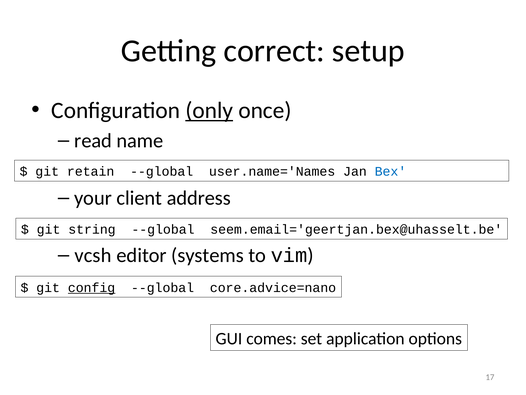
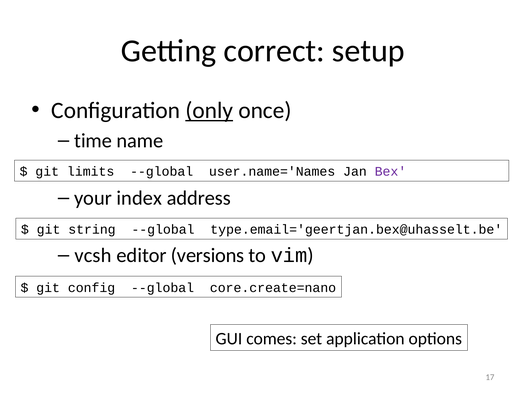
read: read -> time (93, 141)
retain: retain -> limits (91, 171)
Bex colour: blue -> purple (390, 171)
client: client -> index (139, 198)
seem.email='geertjan.bex@uhasselt.be: seem.email='geertjan.bex@uhasselt.be -> type.email='geertjan.bex@uhasselt.be (356, 229)
systems: systems -> versions (208, 255)
config underline: present -> none (92, 287)
core.advice=nano: core.advice=nano -> core.create=nano (273, 287)
